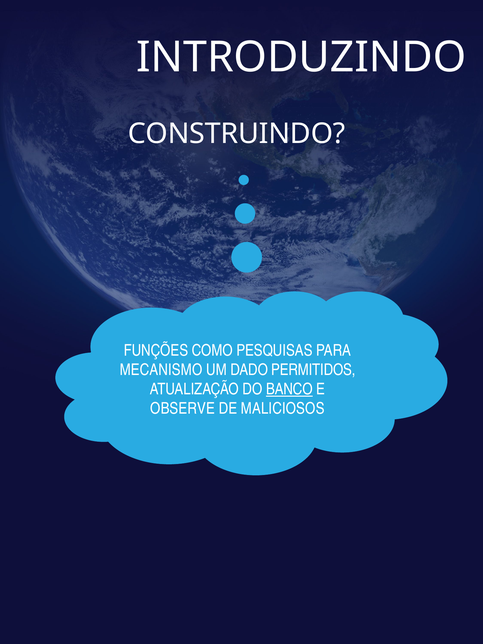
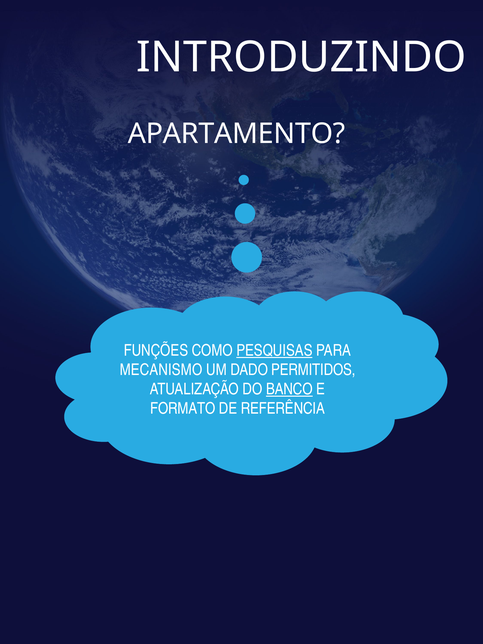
CONSTRUINDO: CONSTRUINDO -> APARTAMENTO (236, 134)
PESQUISAS underline: none -> present (274, 351)
OBSERVE: OBSERVE -> FORMATO (183, 409)
MALICIOSOS: MALICIOSOS -> REFERÊNCIA (283, 409)
